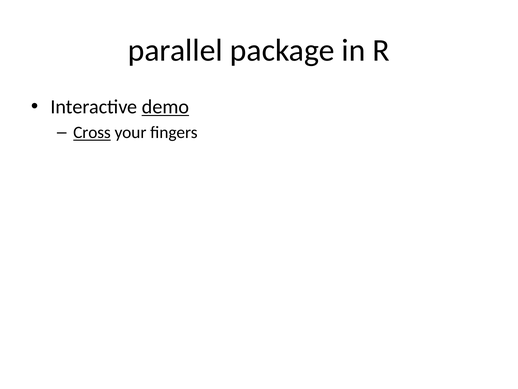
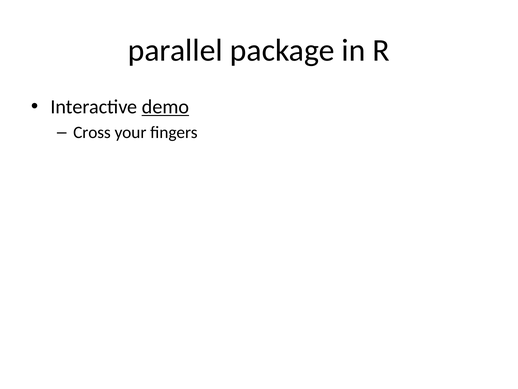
Cross underline: present -> none (92, 132)
